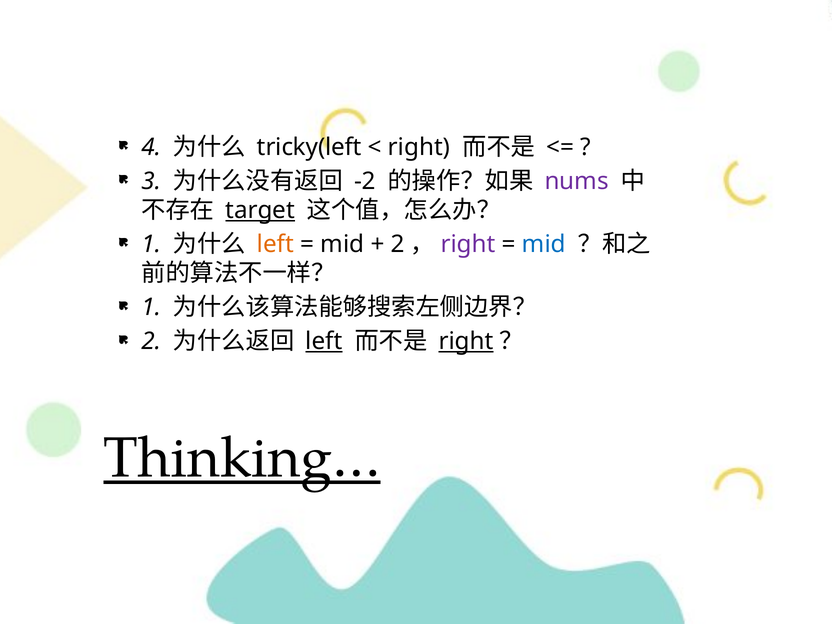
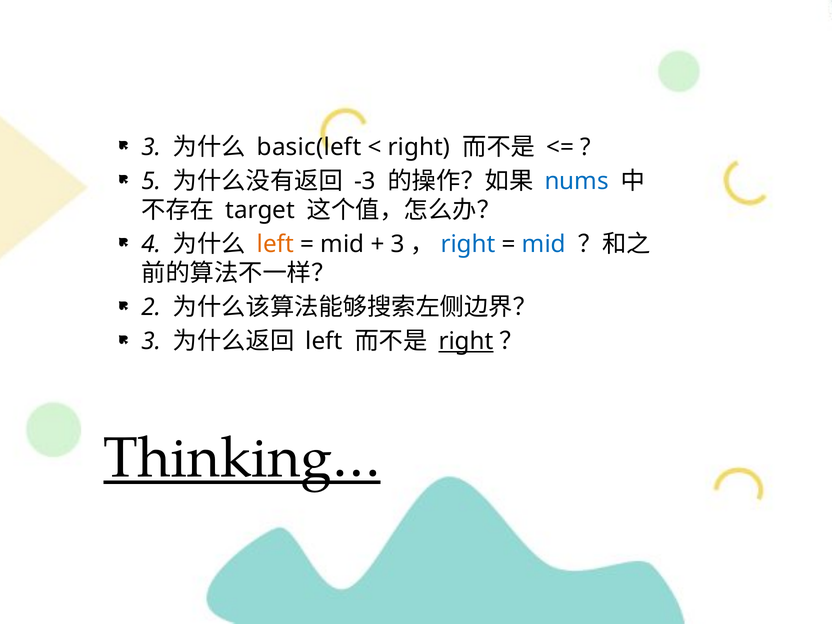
4: 4 -> 3 (151, 147)
tricky(left: tricky(left -> basic(left (309, 147)
3: 3 -> 5 (151, 181)
-2: -2 -> -3 (365, 181)
nums colour: purple -> blue (577, 181)
target underline: present -> none (260, 210)
1: 1 -> 4 (151, 244)
2: 2 -> 3 (398, 244)
right colour: purple -> blue (468, 244)
1: 1 -> 2 (151, 307)
2: 2 -> 3 (151, 341)
left underline: present -> none (324, 341)
